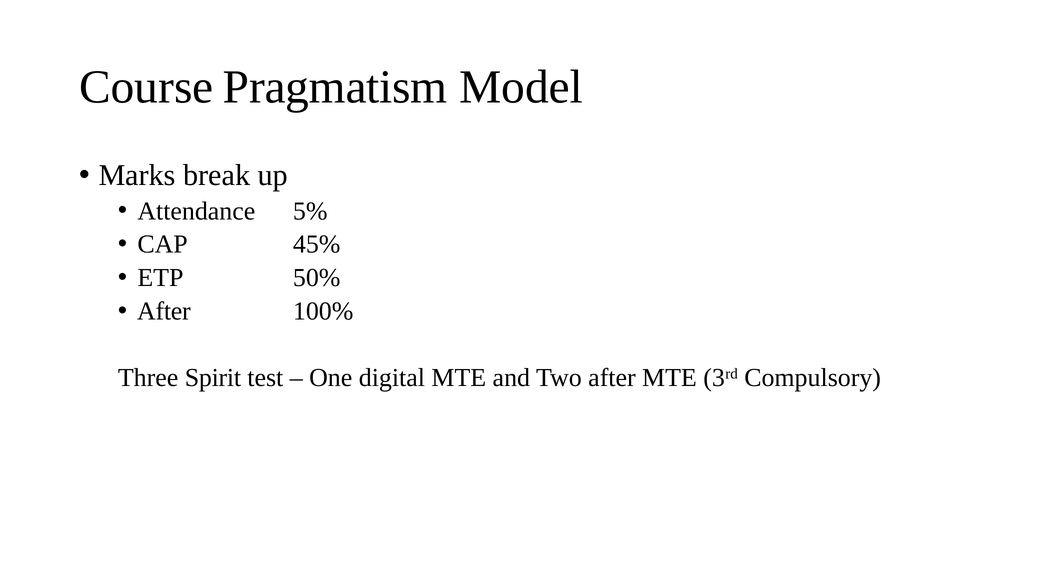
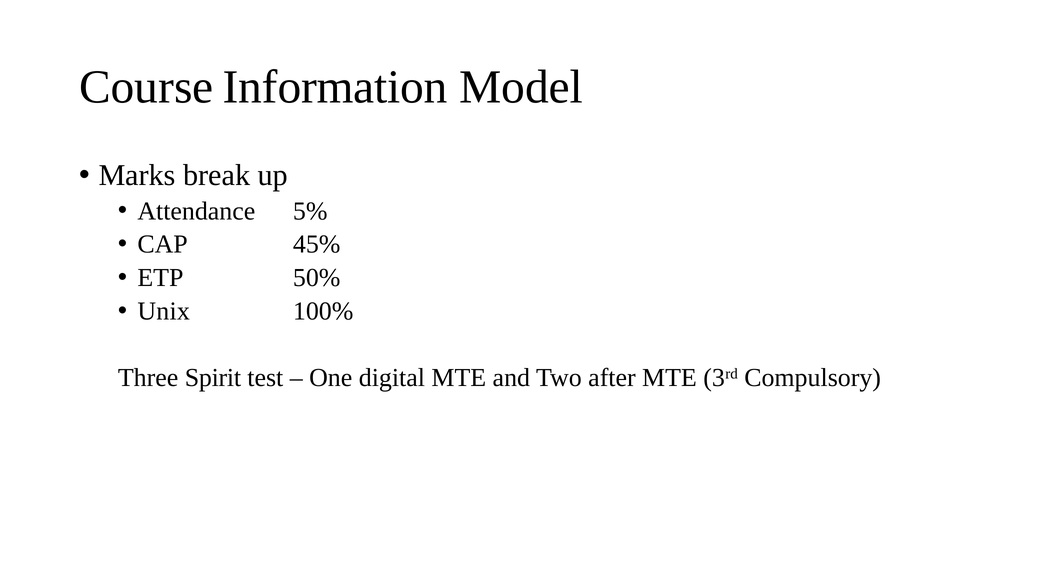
Pragmatism: Pragmatism -> Information (335, 87)
After: After -> Unix (164, 311)
